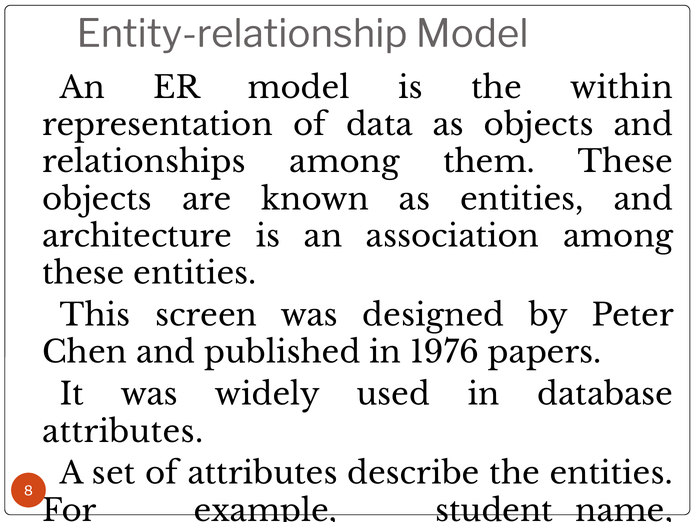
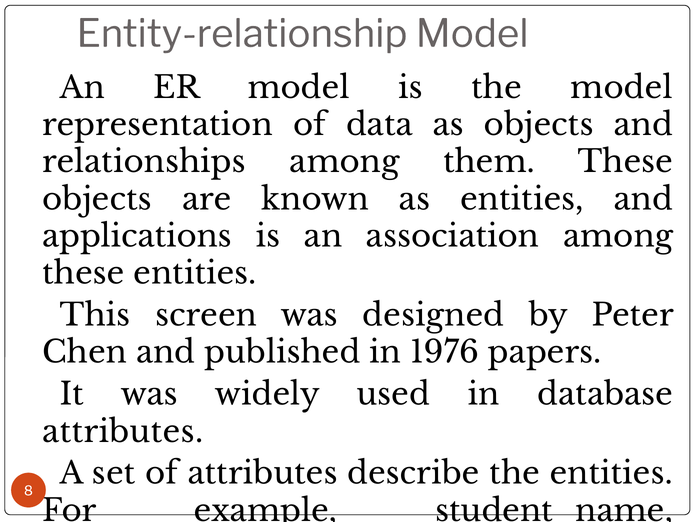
the within: within -> model (622, 88)
architecture: architecture -> applications (137, 236)
